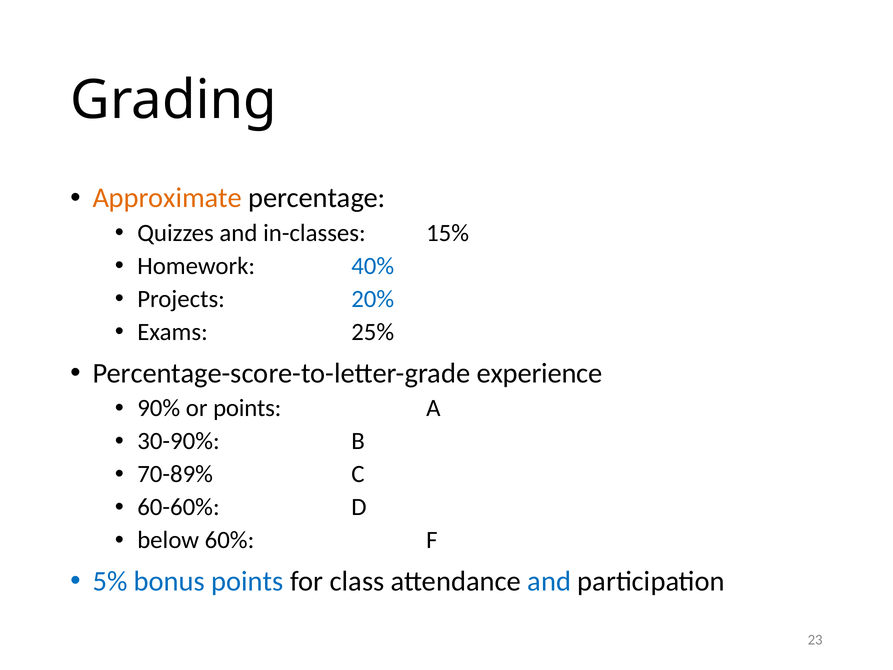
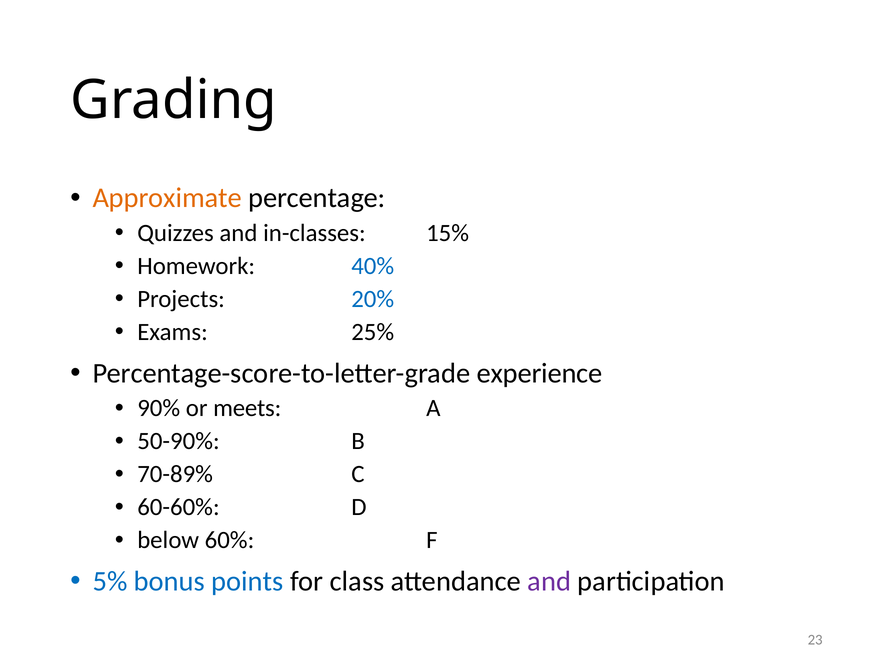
or points: points -> meets (247, 408)
30-90%: 30-90% -> 50-90% (178, 441)
and colour: blue -> purple (549, 581)
